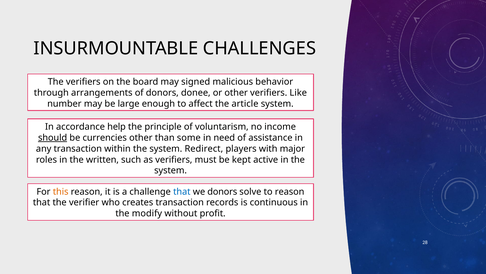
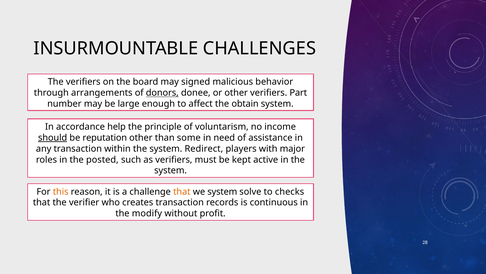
donors underline: none -> present (162, 93)
Like: Like -> Part (298, 93)
article: article -> obtain (245, 104)
currencies: currencies -> reputation (105, 137)
written: written -> posted (102, 159)
that colour: blue -> orange (182, 191)
we donors: donors -> system (222, 191)
to reason: reason -> checks (290, 191)
